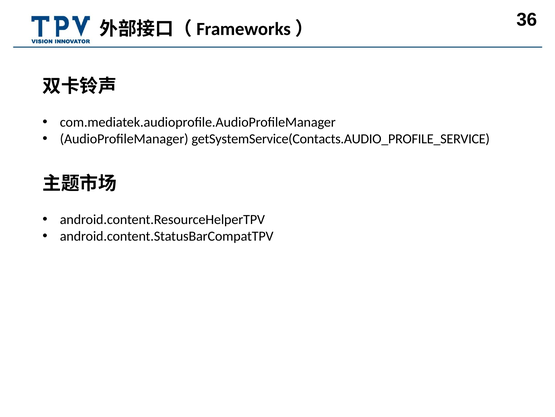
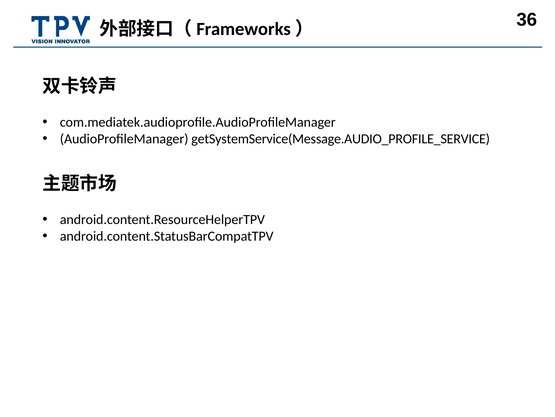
getSystemService(Contacts.AUDIO_PROFILE_SERVICE: getSystemService(Contacts.AUDIO_PROFILE_SERVICE -> getSystemService(Message.AUDIO_PROFILE_SERVICE (341, 139)
